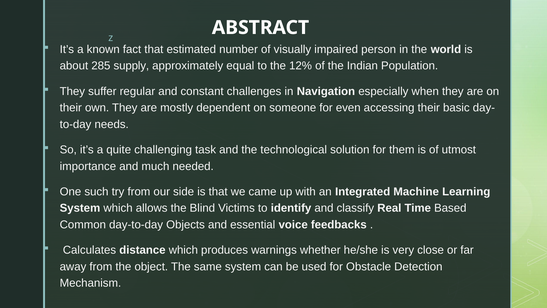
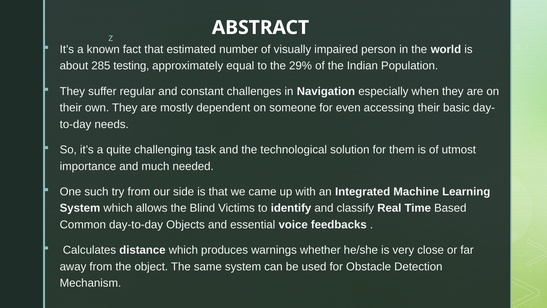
supply: supply -> testing (131, 66)
12%: 12% -> 29% (301, 66)
